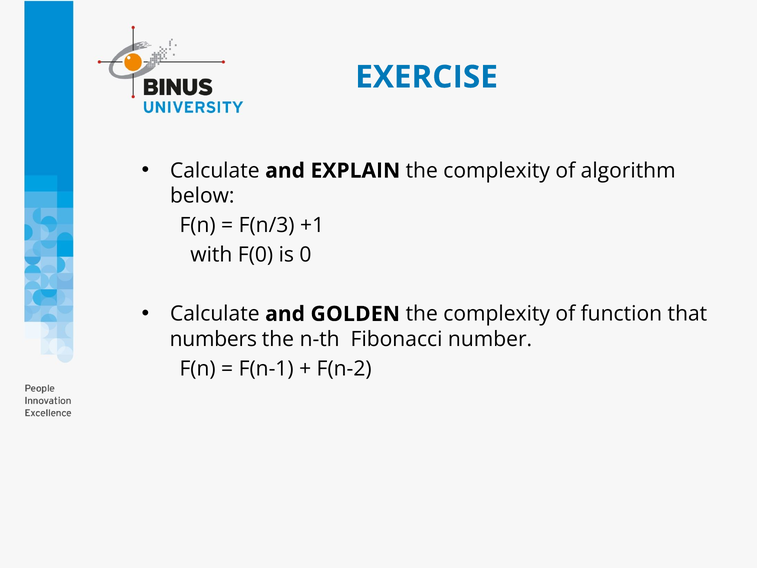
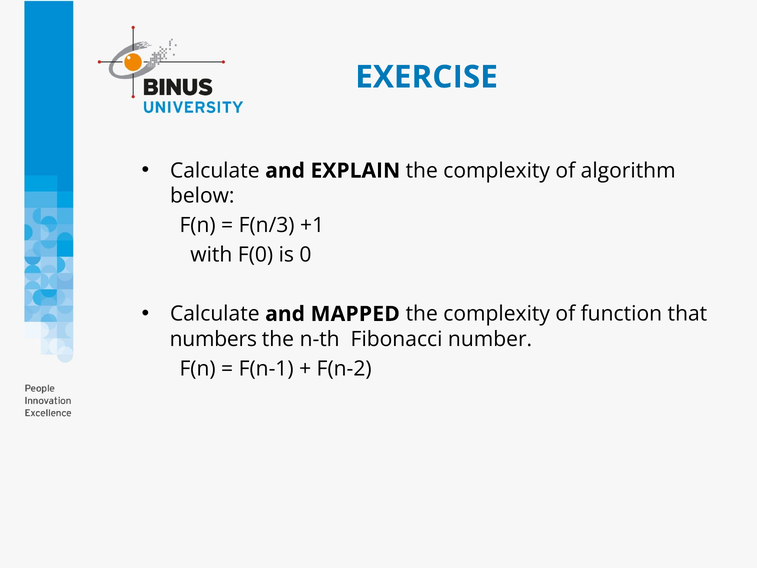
GOLDEN: GOLDEN -> MAPPED (355, 314)
